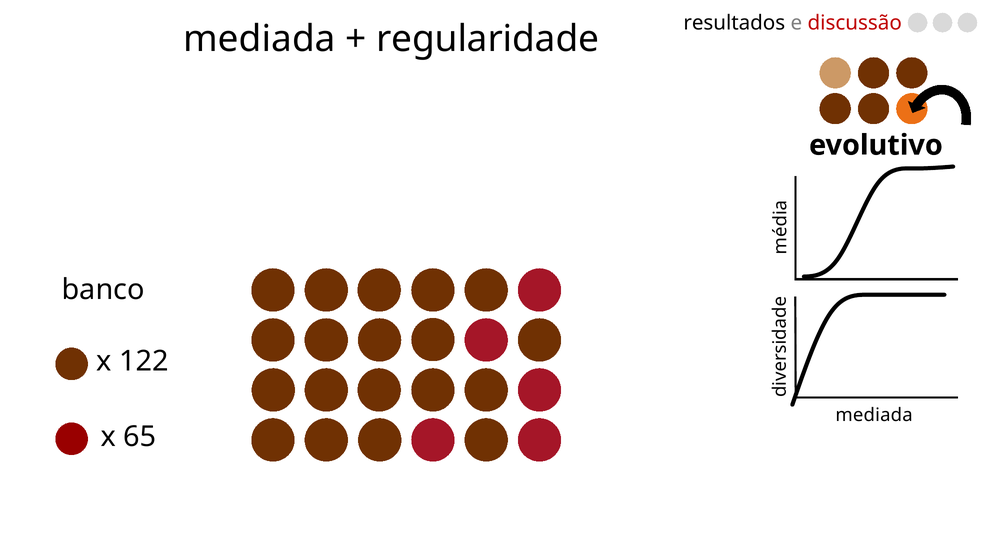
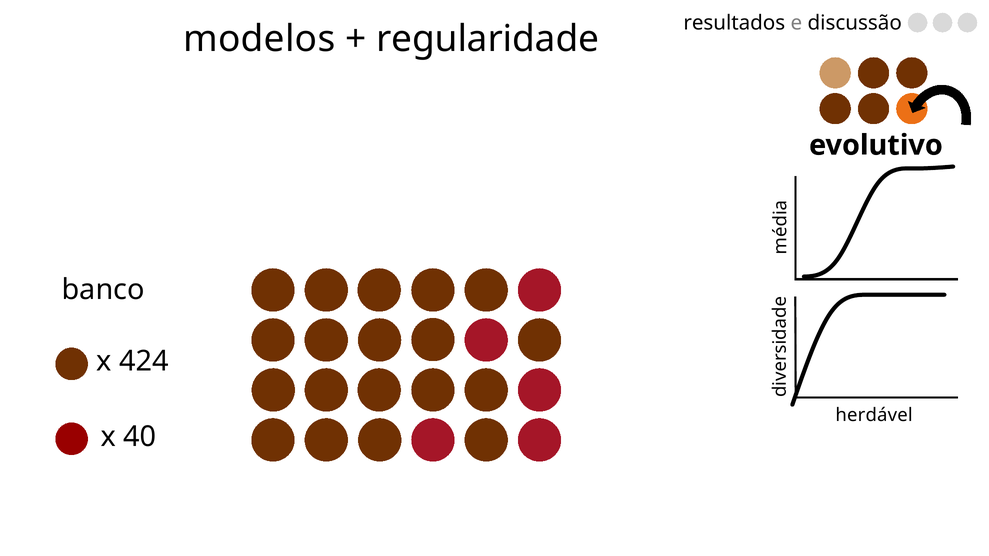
discussão colour: red -> black (855, 23)
mediada: mediada -> modelos (259, 39)
122: 122 -> 424 (144, 361)
mediada: mediada -> herdável (874, 415)
65: 65 -> 40 (140, 437)
